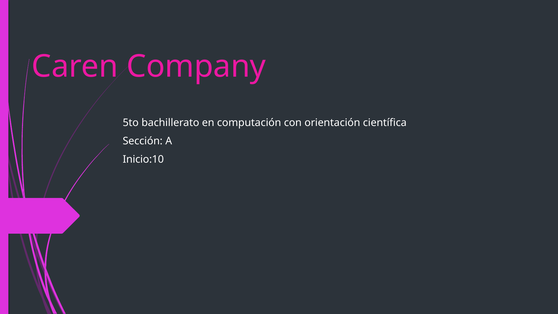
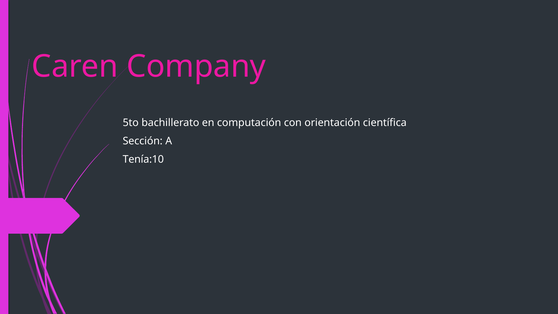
Inicio:10: Inicio:10 -> Tenía:10 (143, 159)
